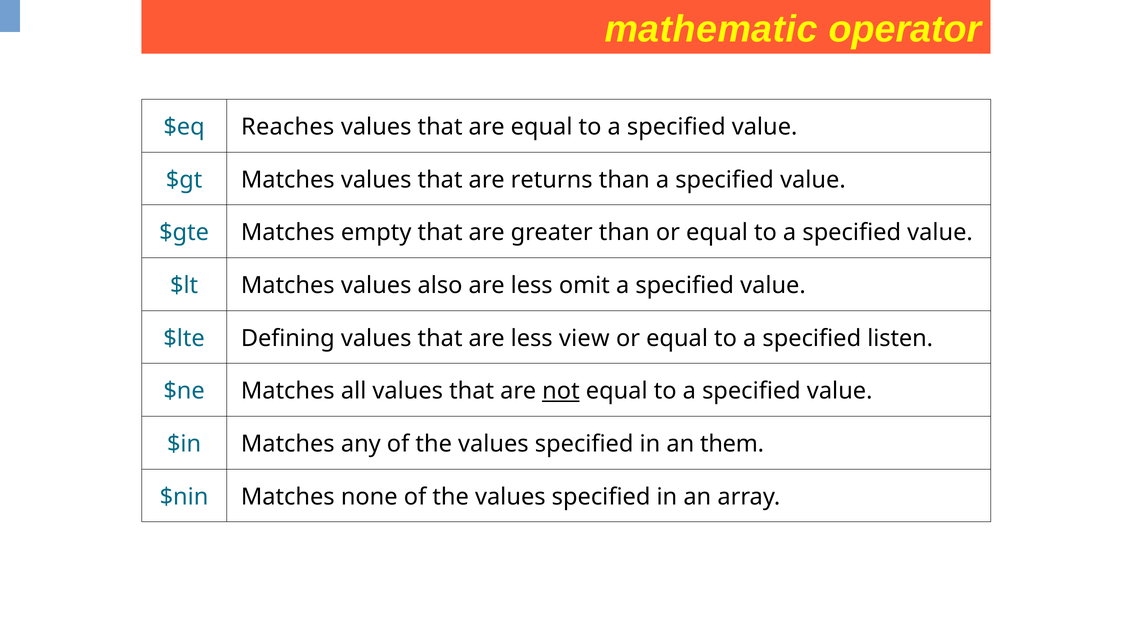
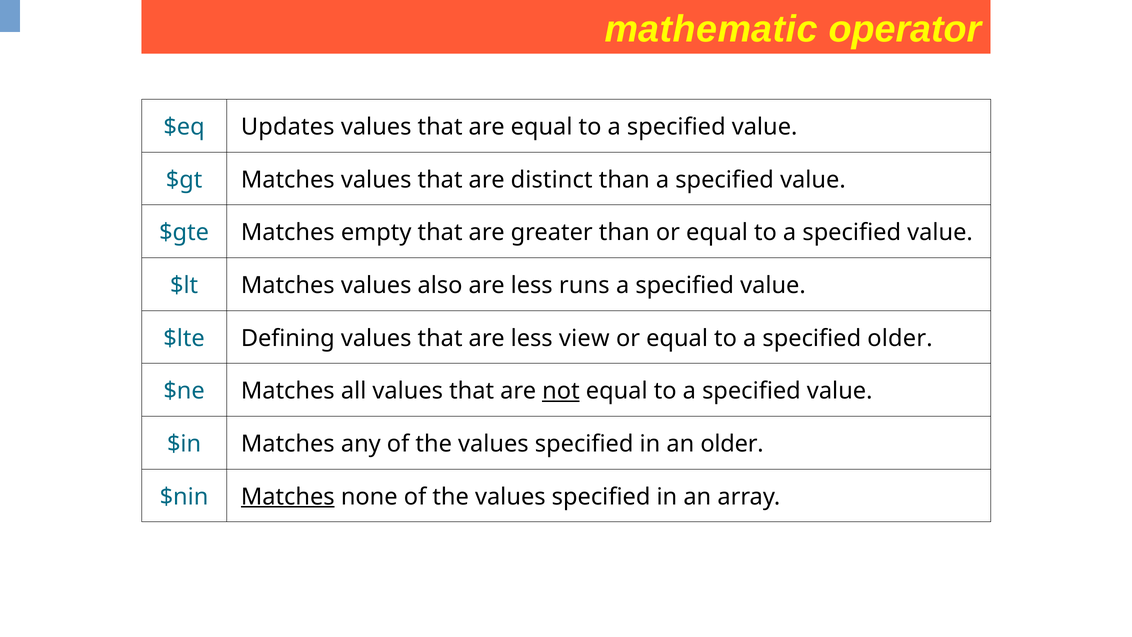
Reaches: Reaches -> Updates (288, 127)
returns: returns -> distinct (552, 180)
omit: omit -> runs (584, 285)
specified listen: listen -> older (900, 338)
an them: them -> older (732, 444)
Matches underline: none -> present (288, 497)
